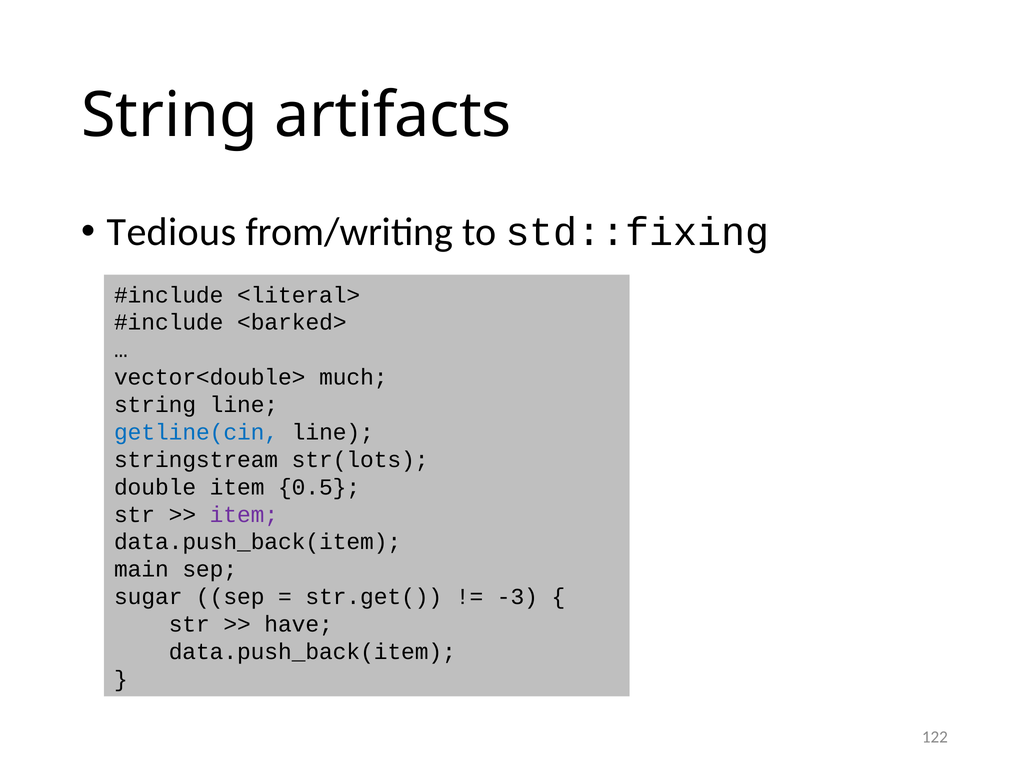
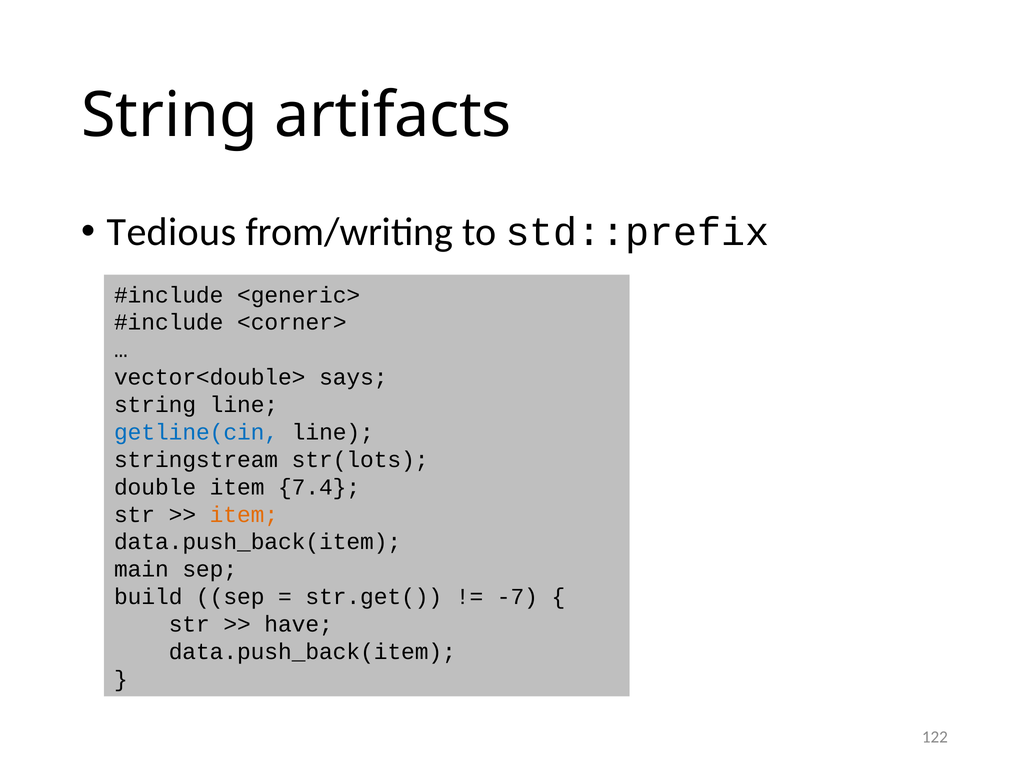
std::fixing: std::fixing -> std::prefix (637, 232)
<literal>: <literal> -> <generic> (299, 295)
<barked>: <barked> -> <corner> (292, 322)
much: much -> says (353, 377)
0.5: 0.5 -> 7.4 (319, 487)
item colour: purple -> orange (244, 514)
sugar: sugar -> build (148, 597)
-3: -3 -> -7 (517, 597)
